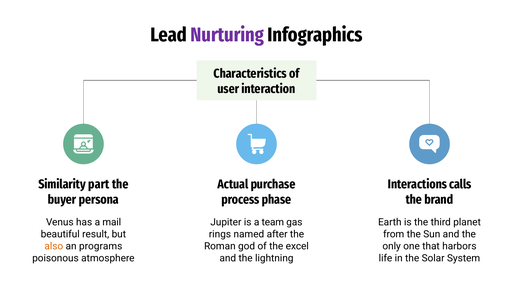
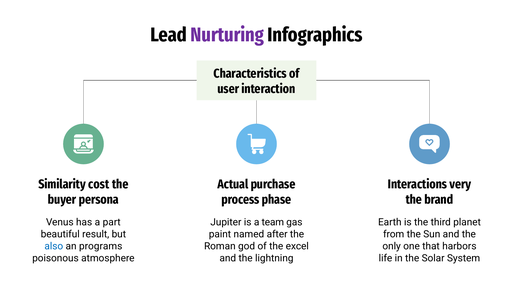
part: part -> cost (99, 185)
calls: calls -> very (460, 185)
mail: mail -> part (112, 223)
rings: rings -> paint (220, 235)
also colour: orange -> blue (54, 247)
